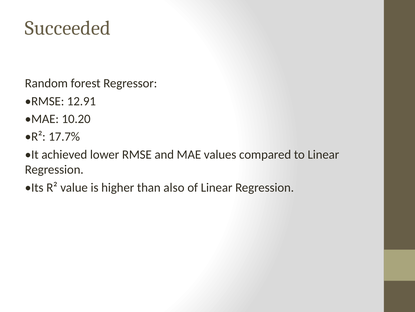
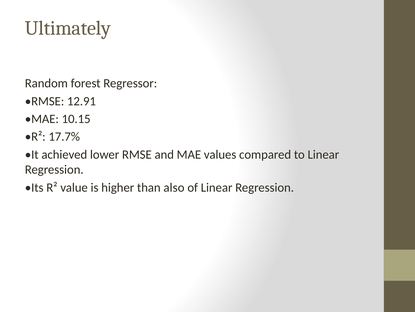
Succeeded: Succeeded -> Ultimately (68, 28)
10.20: 10.20 -> 10.15 (76, 119)
